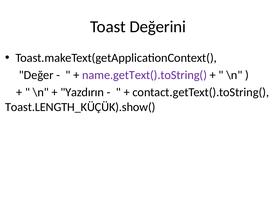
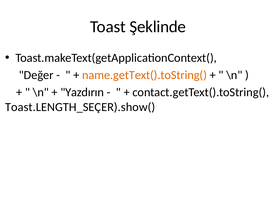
Değerini: Değerini -> Şeklinde (158, 27)
name.getText().toString( colour: purple -> orange (145, 75)
Toast.LENGTH_KÜÇÜK).show(: Toast.LENGTH_KÜÇÜK).show( -> Toast.LENGTH_SEÇER).show( (80, 107)
